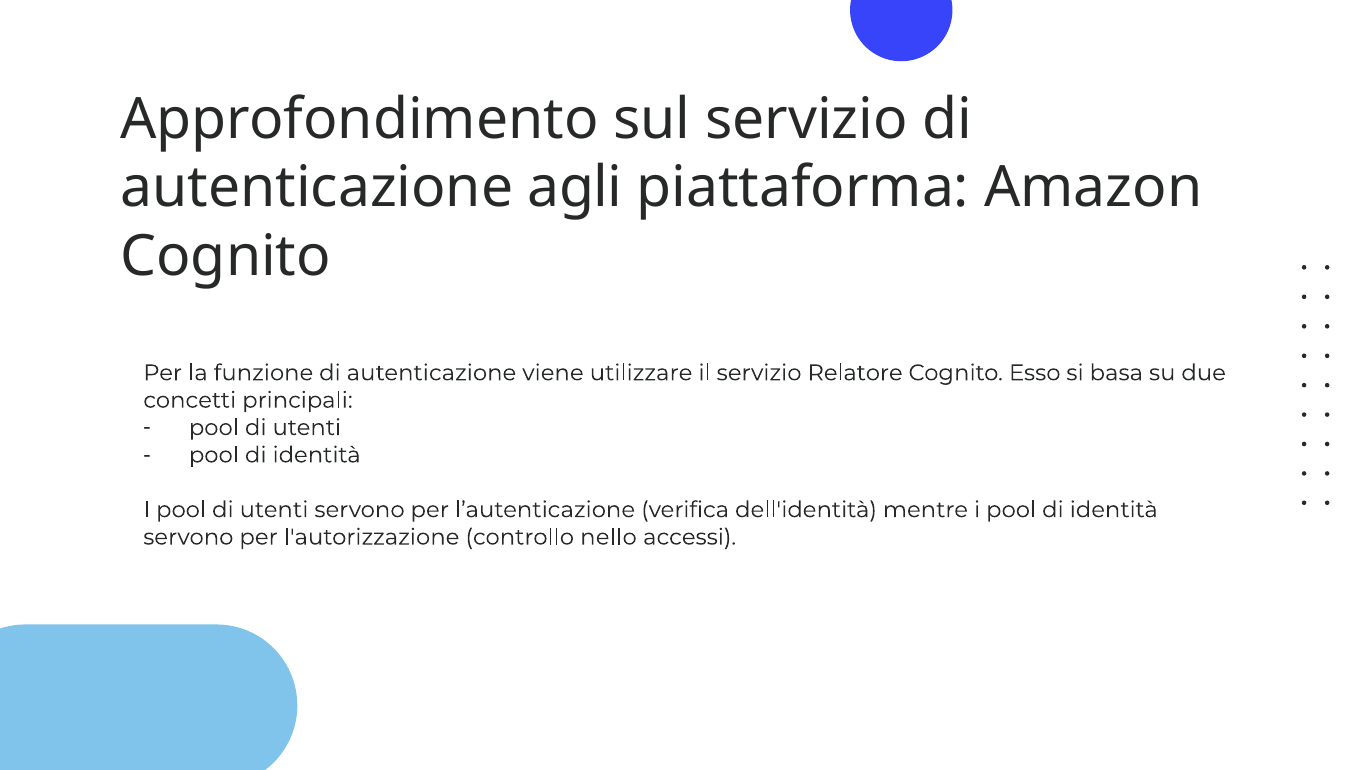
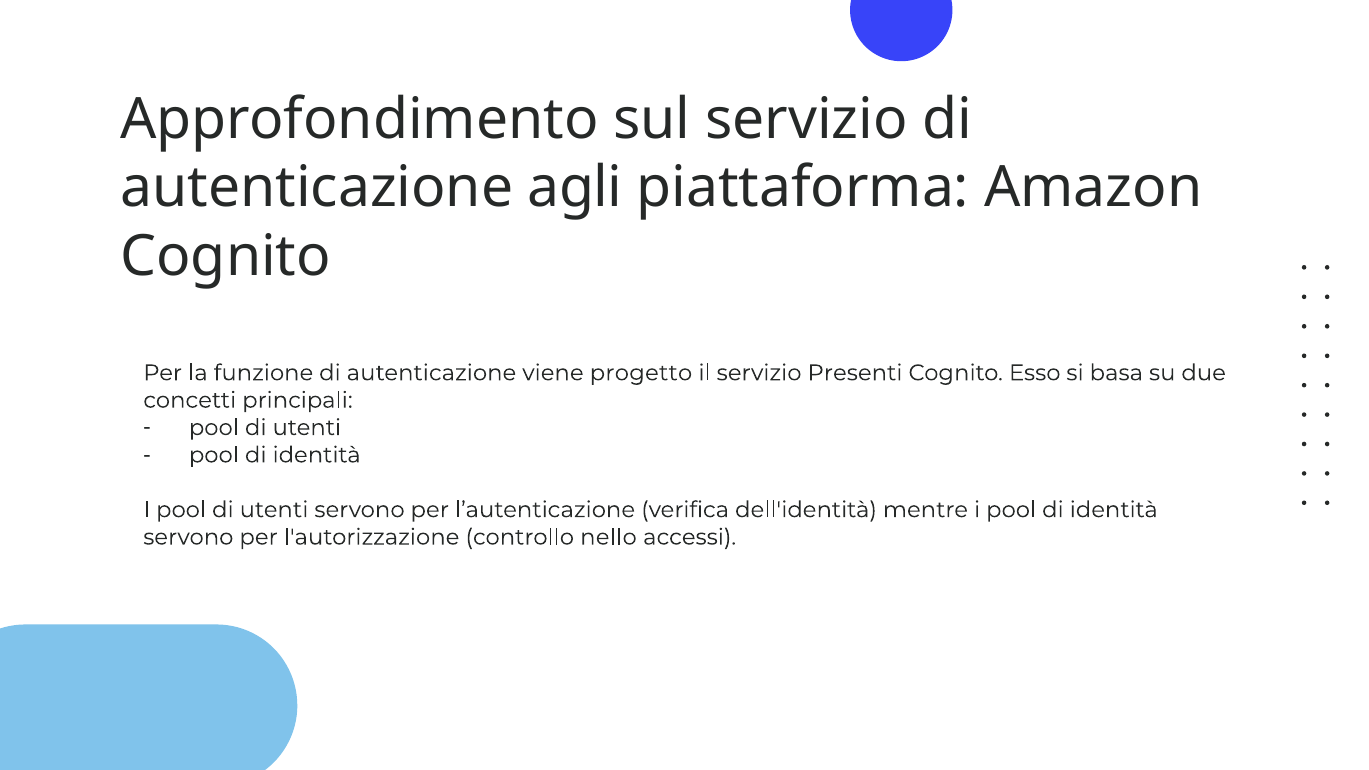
utilizzare: utilizzare -> progetto (641, 373)
Relatore: Relatore -> Presenti (855, 373)
